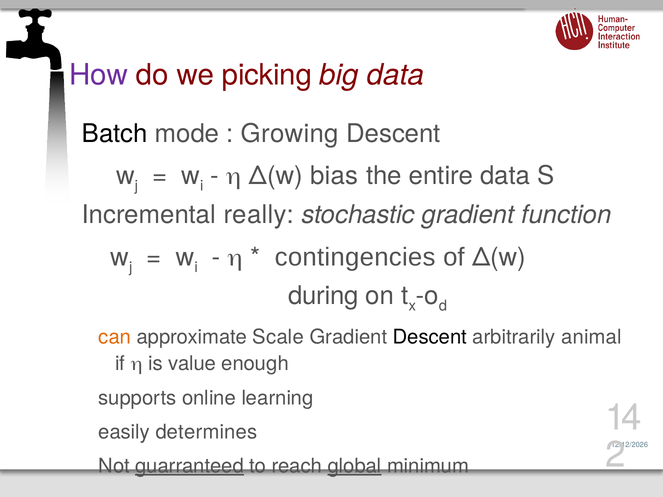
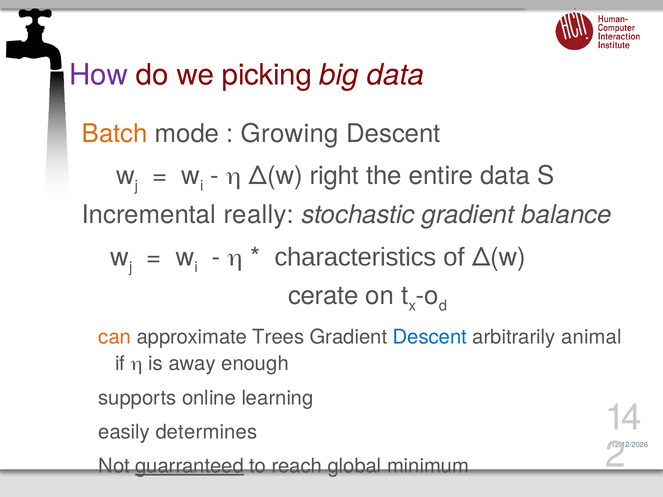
Batch colour: black -> orange (115, 134)
bias: bias -> right (335, 176)
function: function -> balance (567, 215)
contingencies: contingencies -> characteristics (355, 257)
during: during -> cerate (323, 296)
Scale: Scale -> Trees (278, 337)
Descent colour: black -> blue (430, 337)
value: value -> away (192, 364)
global underline: present -> none (355, 466)
